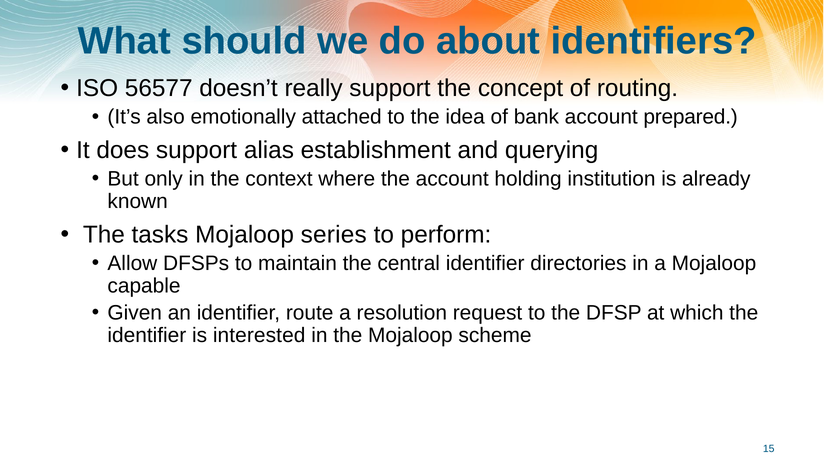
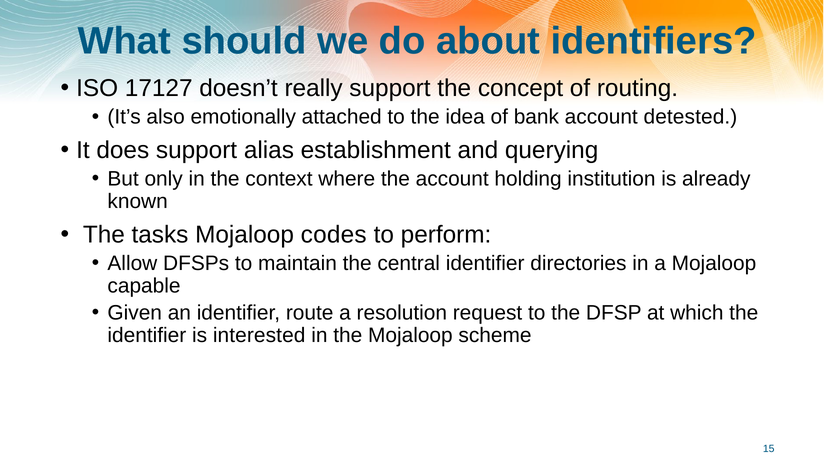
56577: 56577 -> 17127 (159, 88)
prepared: prepared -> detested (690, 117)
series: series -> codes (334, 234)
